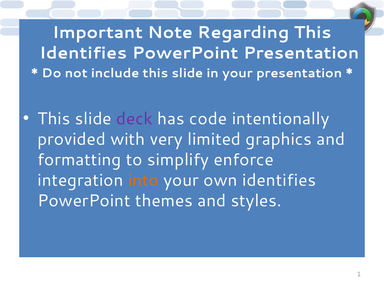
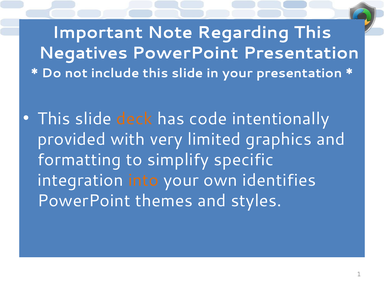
Identifies: Identifies -> Negatives (83, 53)
deck colour: purple -> orange (134, 119)
enforce: enforce -> specific (244, 160)
